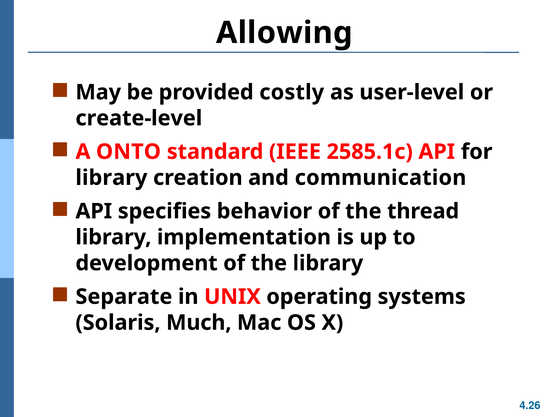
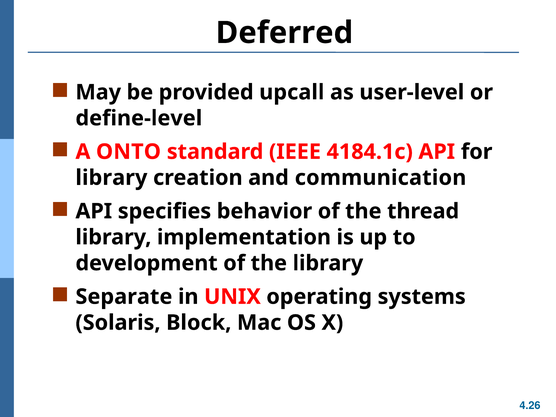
Allowing: Allowing -> Deferred (284, 33)
costly: costly -> upcall (292, 92)
create-level: create-level -> define-level (139, 118)
2585.1c: 2585.1c -> 4184.1c (370, 152)
Much: Much -> Block (199, 323)
